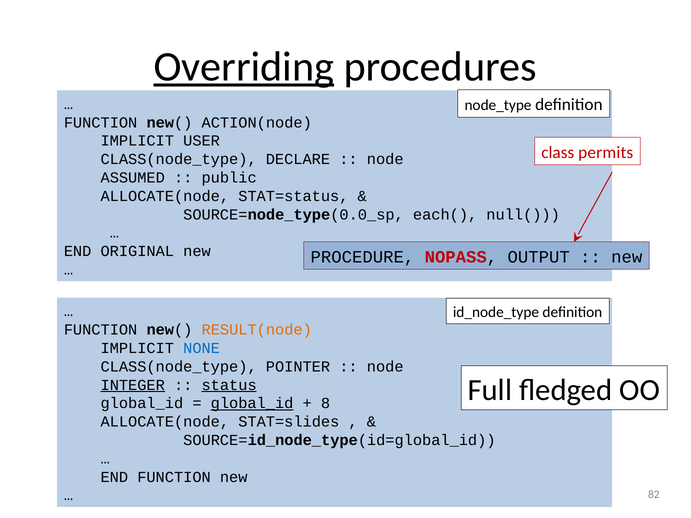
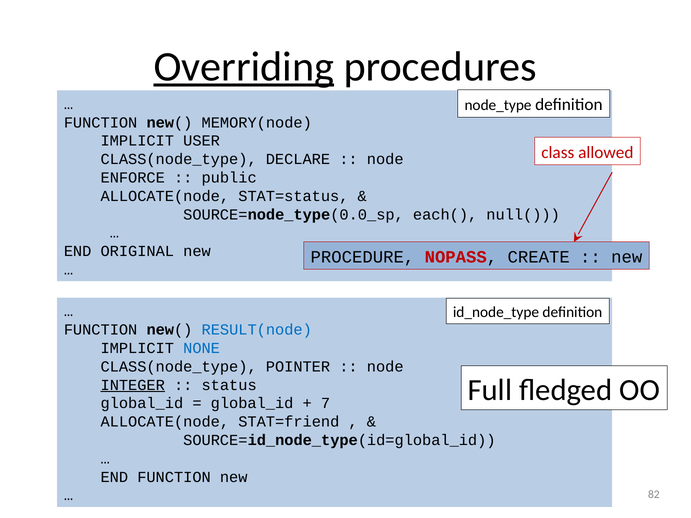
ACTION(node: ACTION(node -> MEMORY(node (257, 123)
permits: permits -> allowed (606, 152)
ASSUMED: ASSUMED -> ENFORCE (133, 178)
OUTPUT: OUTPUT -> CREATE (539, 257)
RESULT(node colour: orange -> blue (257, 330)
status underline: present -> none (229, 385)
global_id underline: present -> none (252, 404)
8: 8 -> 7 (326, 404)
STAT=slides: STAT=slides -> STAT=friend (289, 422)
